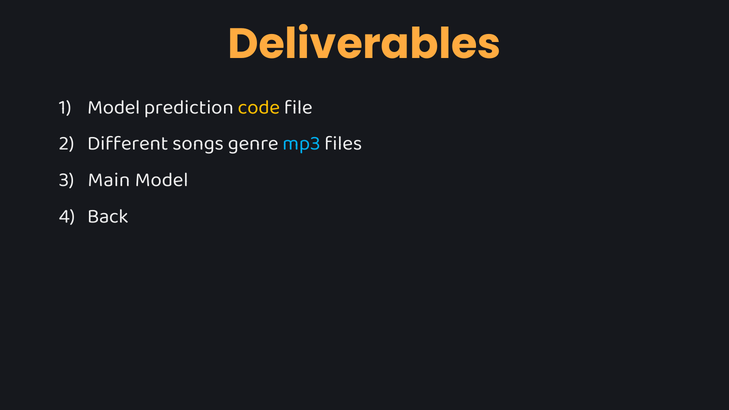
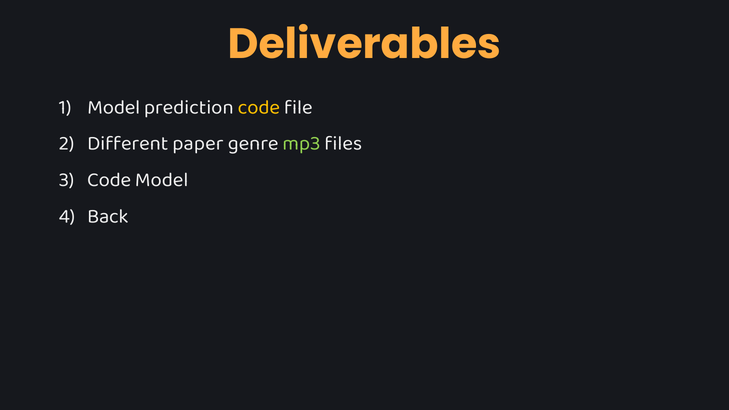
songs: songs -> paper (198, 143)
mp3 colour: light blue -> light green (301, 143)
Main: Main -> Code (109, 180)
